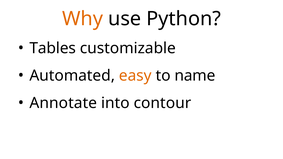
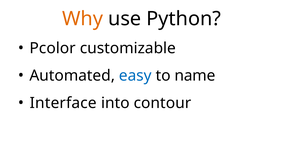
Tables: Tables -> Pcolor (53, 48)
easy colour: orange -> blue (135, 76)
Annotate: Annotate -> Interface (63, 103)
